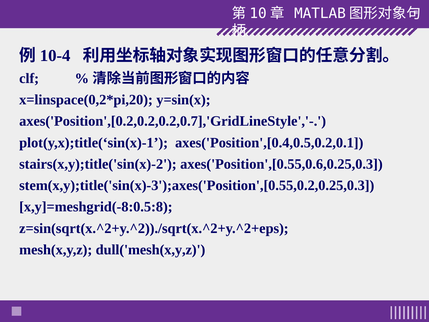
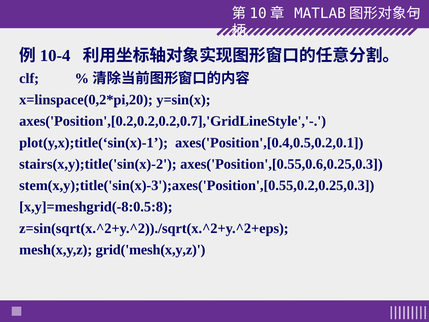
dull('mesh(x,y,z: dull('mesh(x,y,z -> grid('mesh(x,y,z (151, 250)
